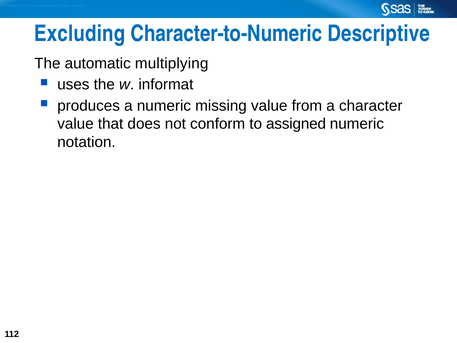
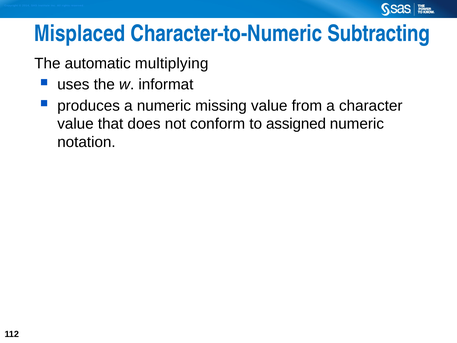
Excluding: Excluding -> Misplaced (80, 34)
Descriptive: Descriptive -> Subtracting (379, 34)
